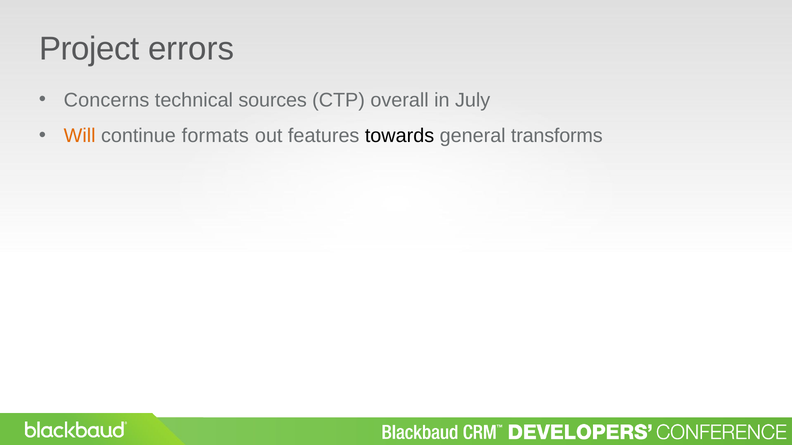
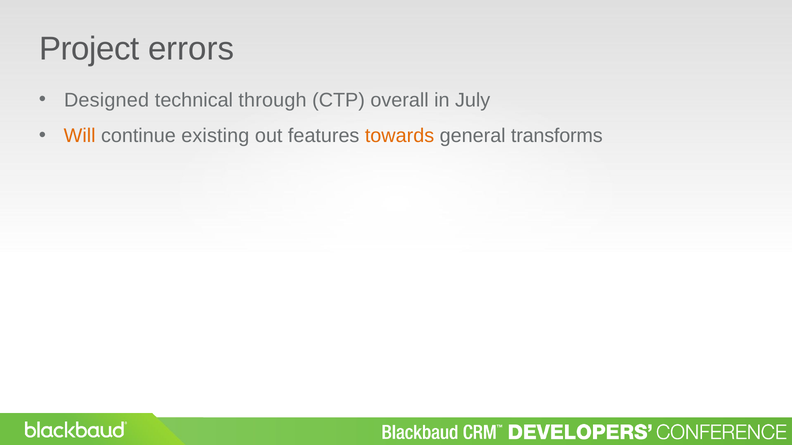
Concerns: Concerns -> Designed (107, 100)
sources: sources -> through (273, 100)
formats: formats -> existing (215, 136)
towards colour: black -> orange (400, 136)
